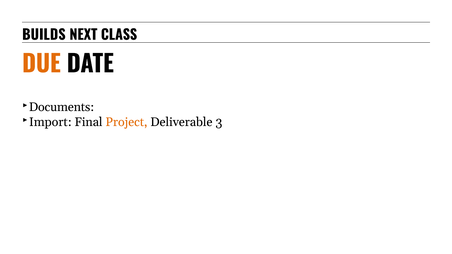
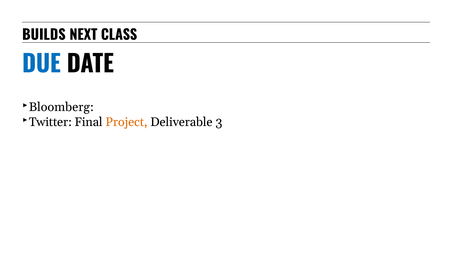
DUE colour: orange -> blue (41, 64)
Documents: Documents -> Bloomberg (61, 107)
Import: Import -> Twitter (50, 122)
